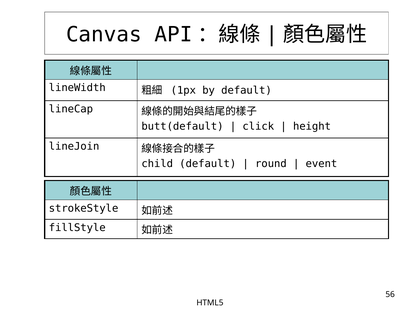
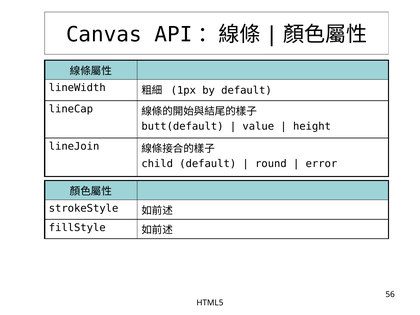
click: click -> value (258, 126)
event: event -> error (321, 164)
